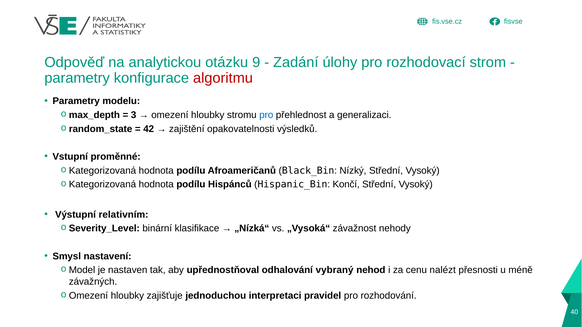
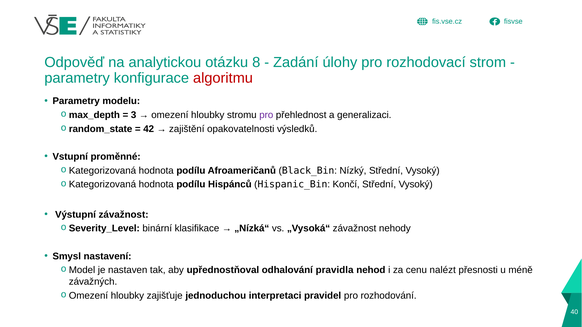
9: 9 -> 8 (256, 62)
pro colour: blue -> purple (266, 115)
Výstupní relativním: relativním -> závažnost (124, 215)
vybraný: vybraný -> pravidla (335, 270)
